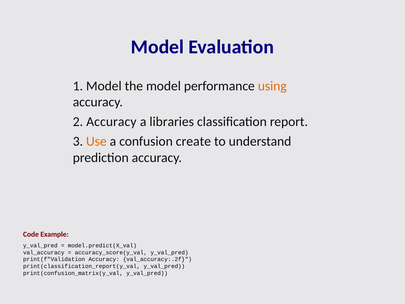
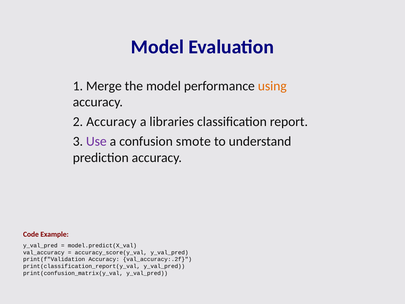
1 Model: Model -> Merge (104, 86)
Use colour: orange -> purple (96, 141)
create: create -> smote (193, 141)
